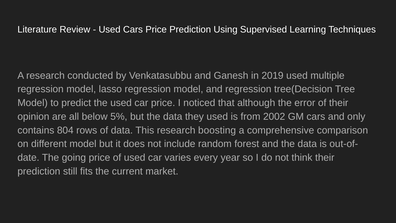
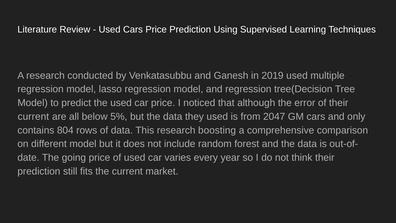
opinion: opinion -> current (33, 116)
2002: 2002 -> 2047 (274, 116)
